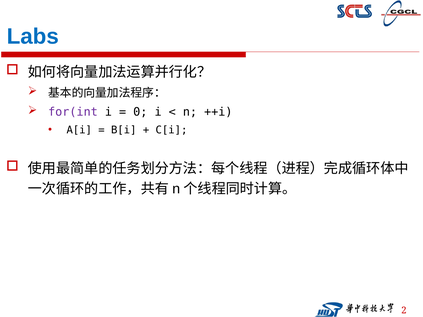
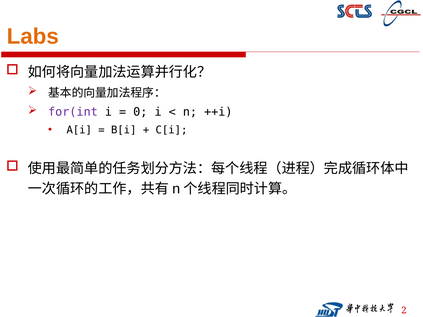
Labs colour: blue -> orange (33, 37)
